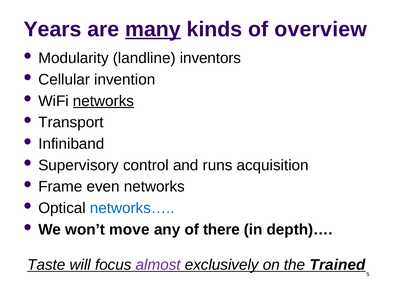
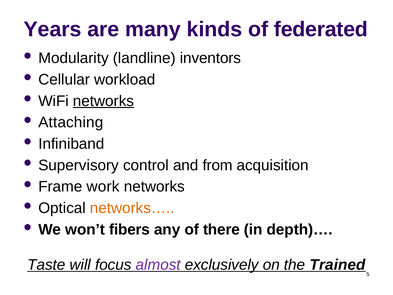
many underline: present -> none (153, 29)
overview: overview -> federated (321, 29)
invention: invention -> workload (125, 79)
Transport: Transport -> Attaching (71, 122)
runs: runs -> from (218, 165)
even: even -> work (103, 187)
networks… colour: blue -> orange (132, 208)
move: move -> fibers (130, 229)
